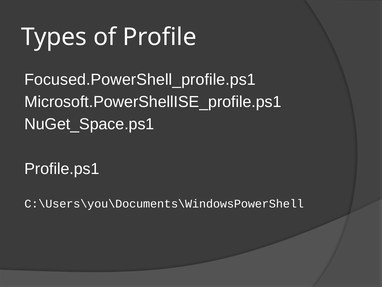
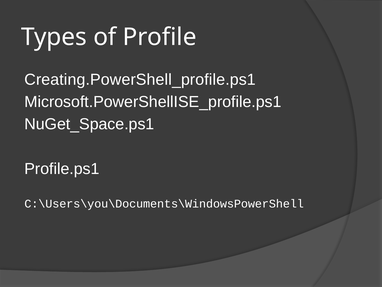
Focused.PowerShell_profile.ps1: Focused.PowerShell_profile.ps1 -> Creating.PowerShell_profile.ps1 (140, 79)
